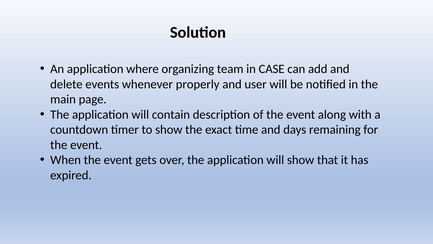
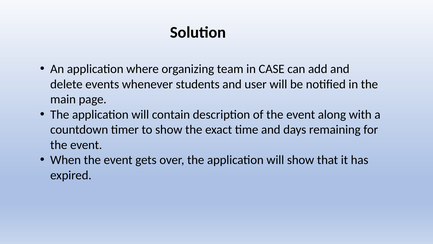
properly: properly -> students (198, 84)
